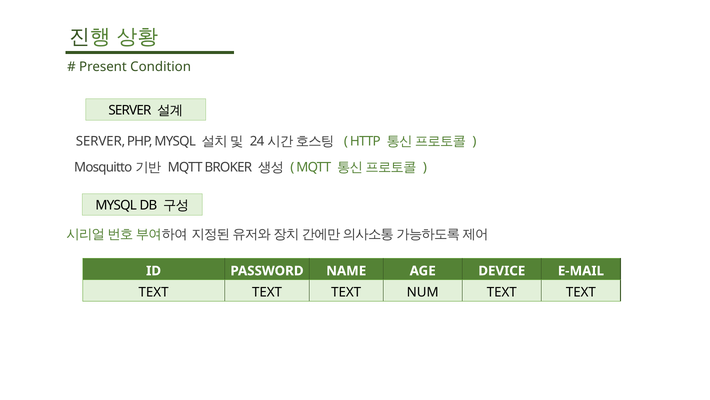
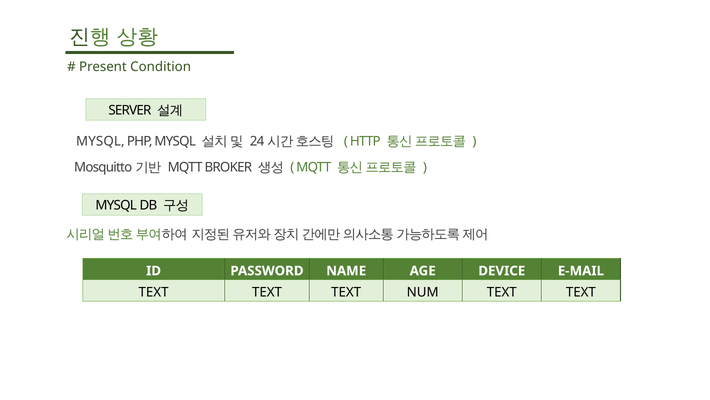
SERVER: SERVER -> MYSQL (100, 141)
